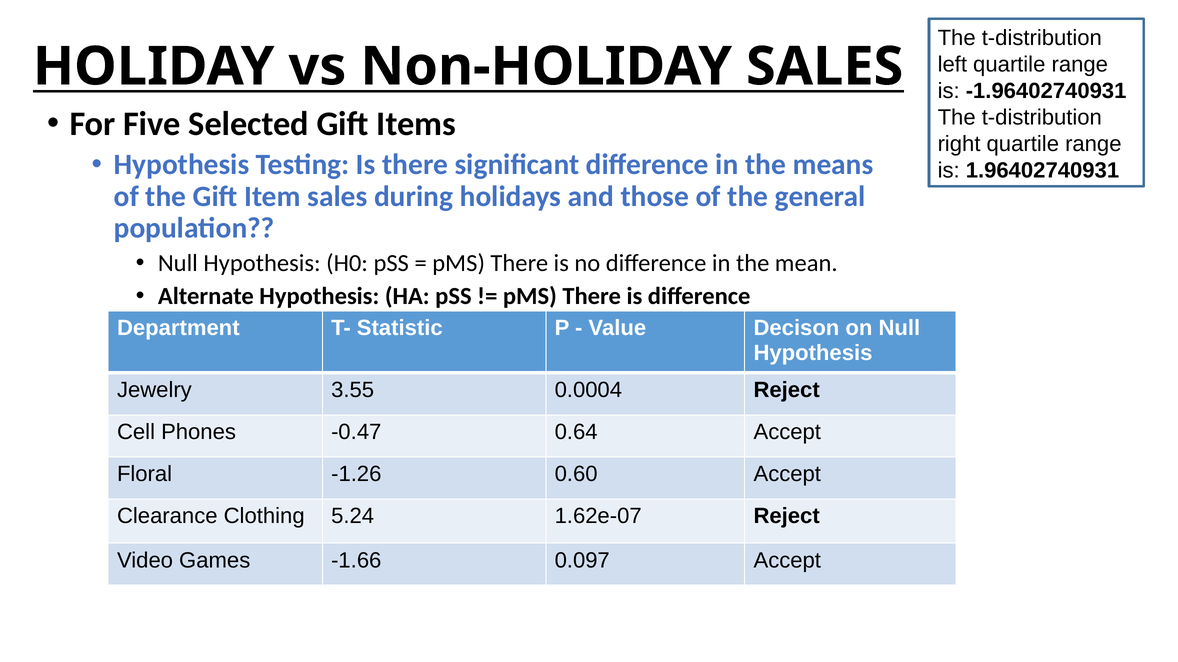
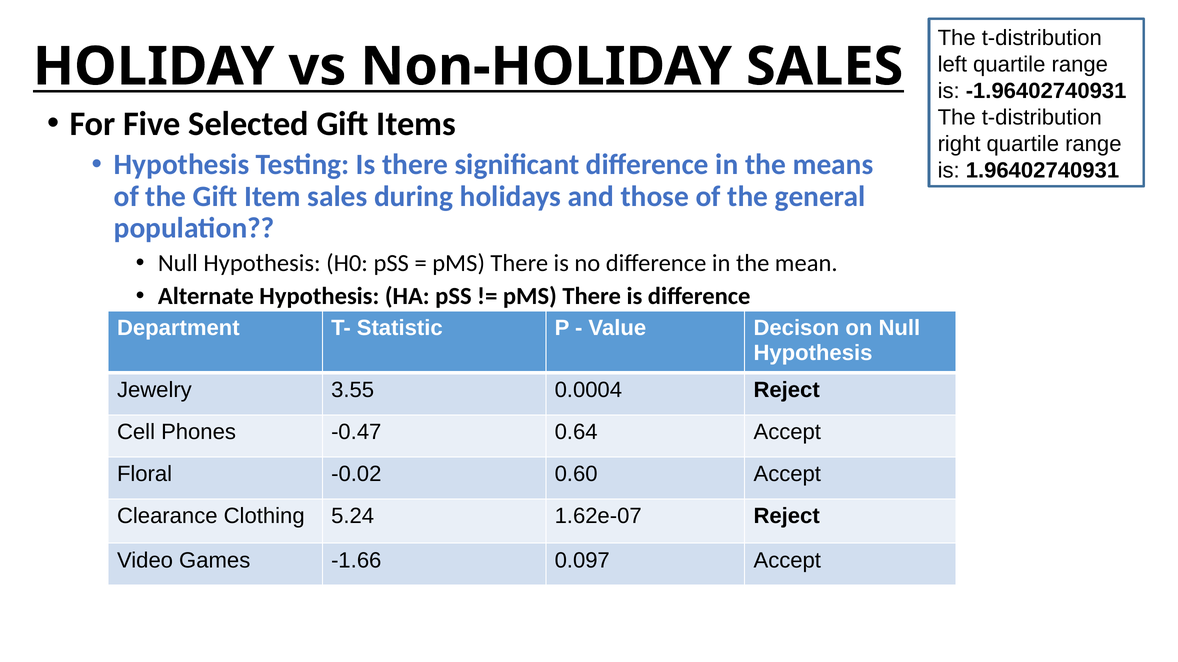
-1.26: -1.26 -> -0.02 (356, 474)
